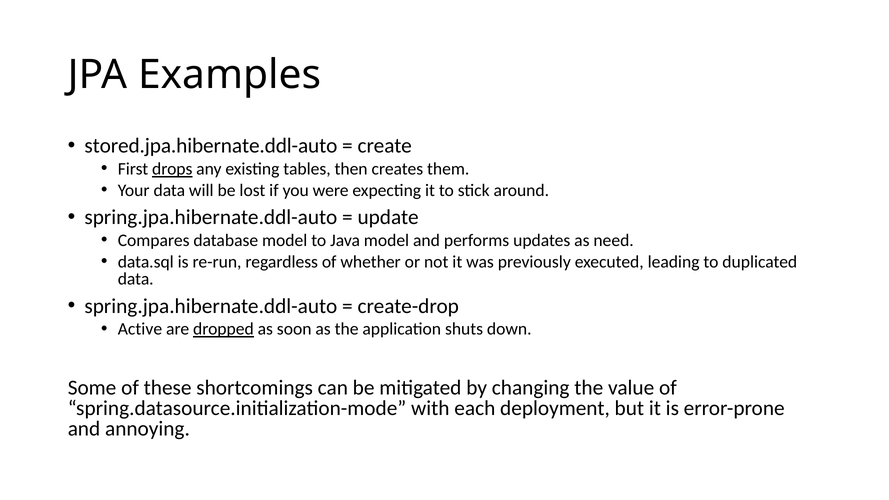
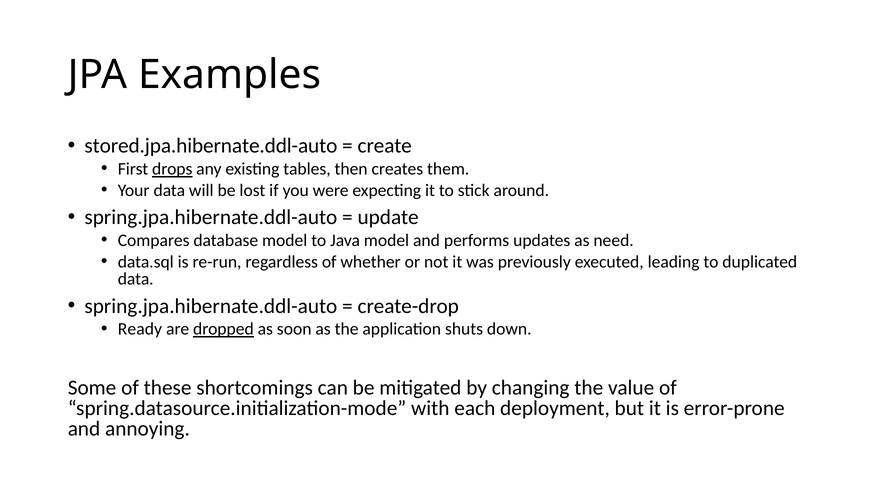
Active: Active -> Ready (140, 329)
